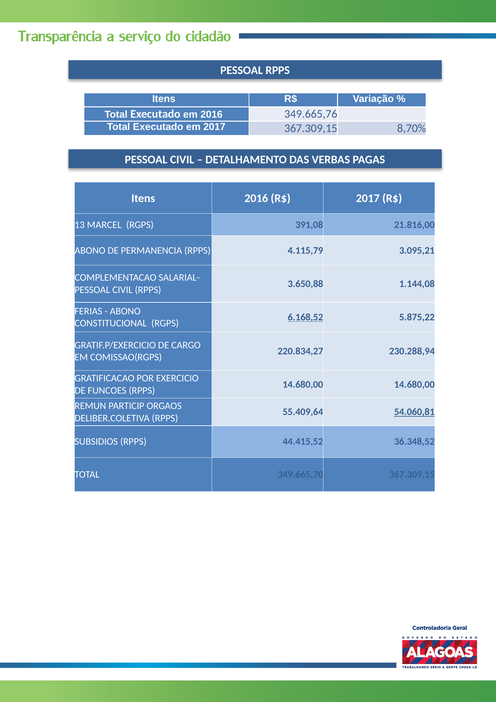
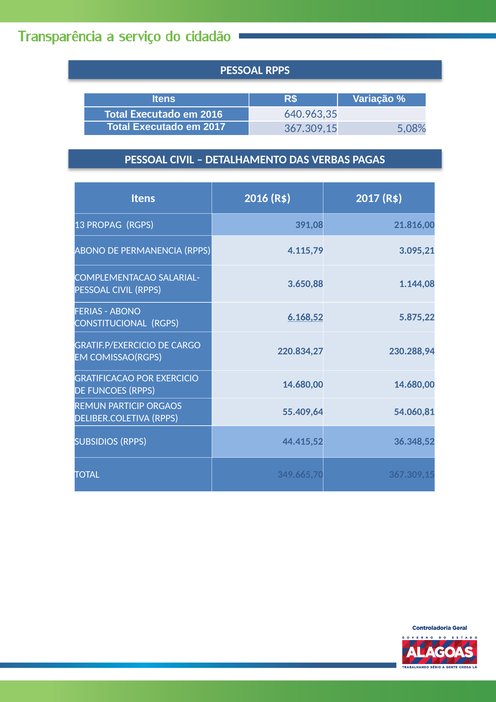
349.665,76: 349.665,76 -> 640.963,35 (311, 114)
8,70%: 8,70% -> 5,08% (412, 128)
MARCEL: MARCEL -> PROPAG (104, 225)
54.060,81 underline: present -> none (414, 412)
